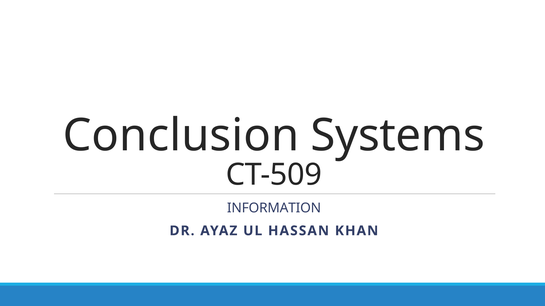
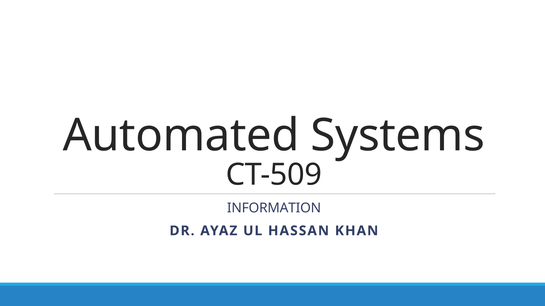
Conclusion: Conclusion -> Automated (181, 136)
